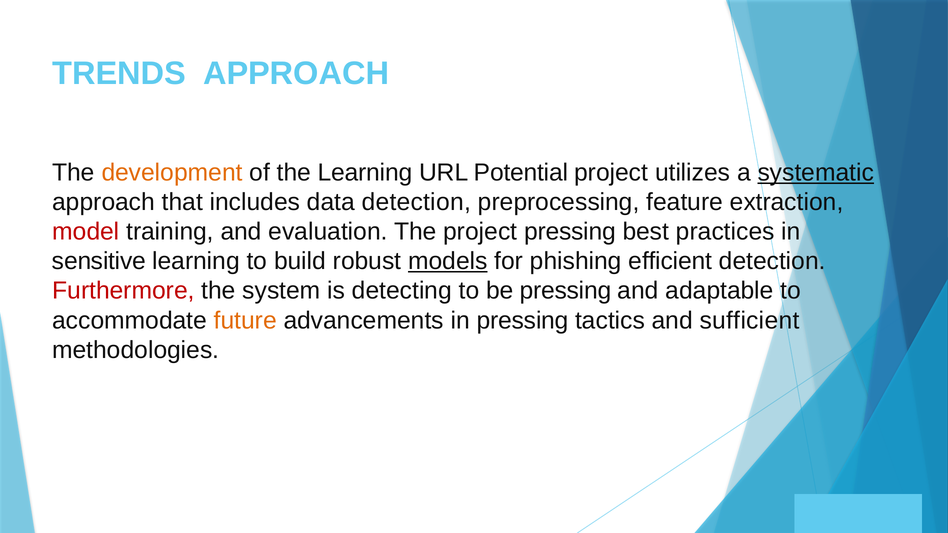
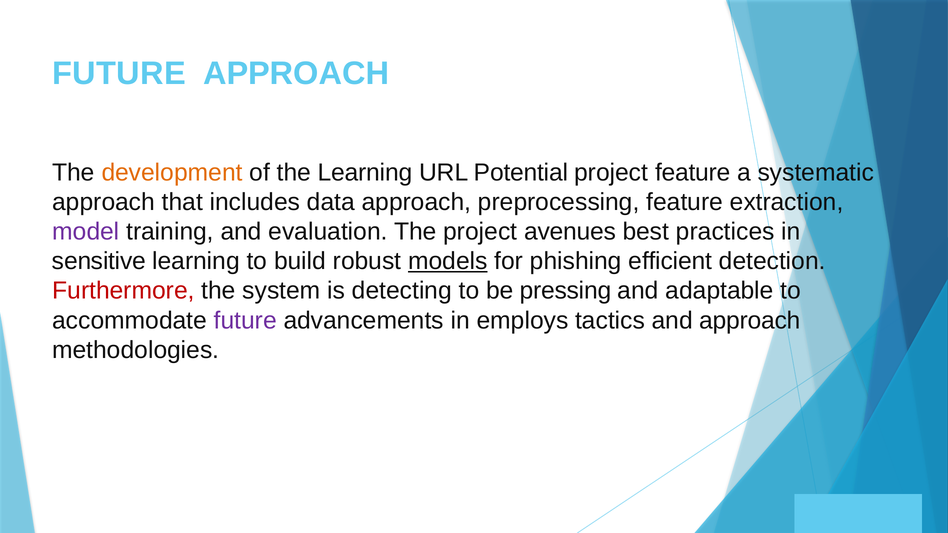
TRENDS: TRENDS -> FUTURE (119, 73)
project utilizes: utilizes -> feature (693, 173)
systematic underline: present -> none (816, 173)
data detection: detection -> approach (416, 202)
model colour: red -> purple (86, 232)
project pressing: pressing -> avenues (570, 232)
future colour: orange -> purple (245, 321)
in pressing: pressing -> employs (523, 321)
and sufficient: sufficient -> approach (750, 321)
